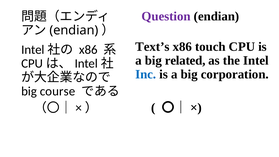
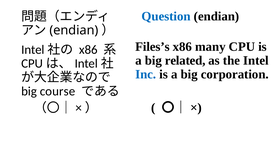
Question colour: purple -> blue (166, 16)
Text’s: Text’s -> Files’s (152, 47)
touch: touch -> many (210, 47)
